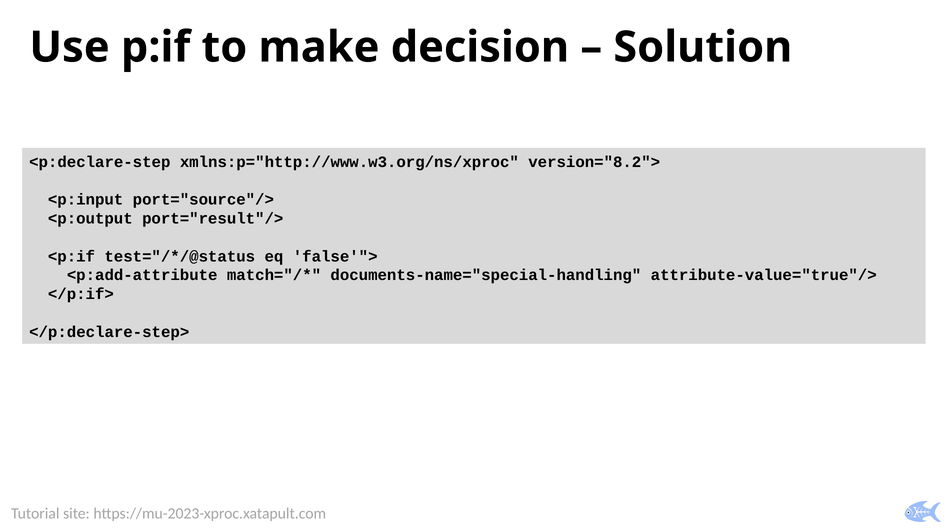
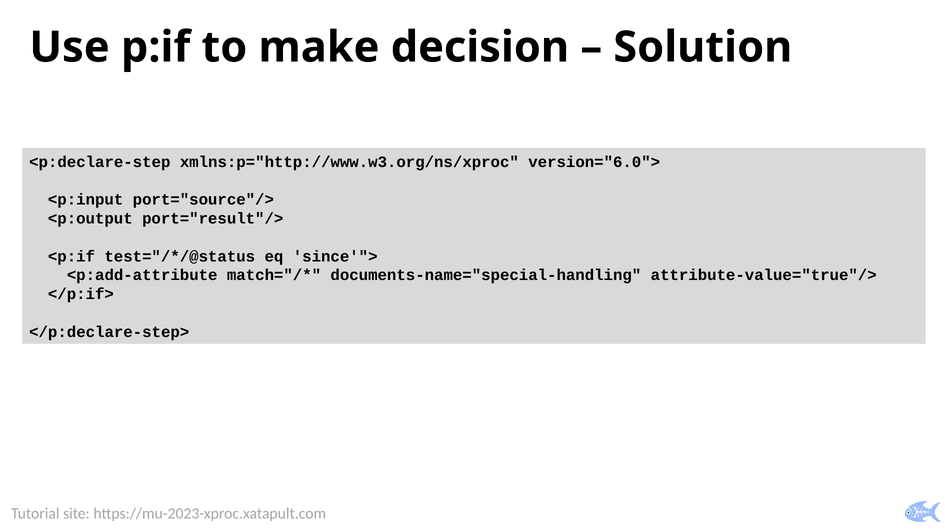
version="8.2">: version="8.2"> -> version="6.0"> (594, 162)
false'">: false'"> -> since'"> (335, 256)
